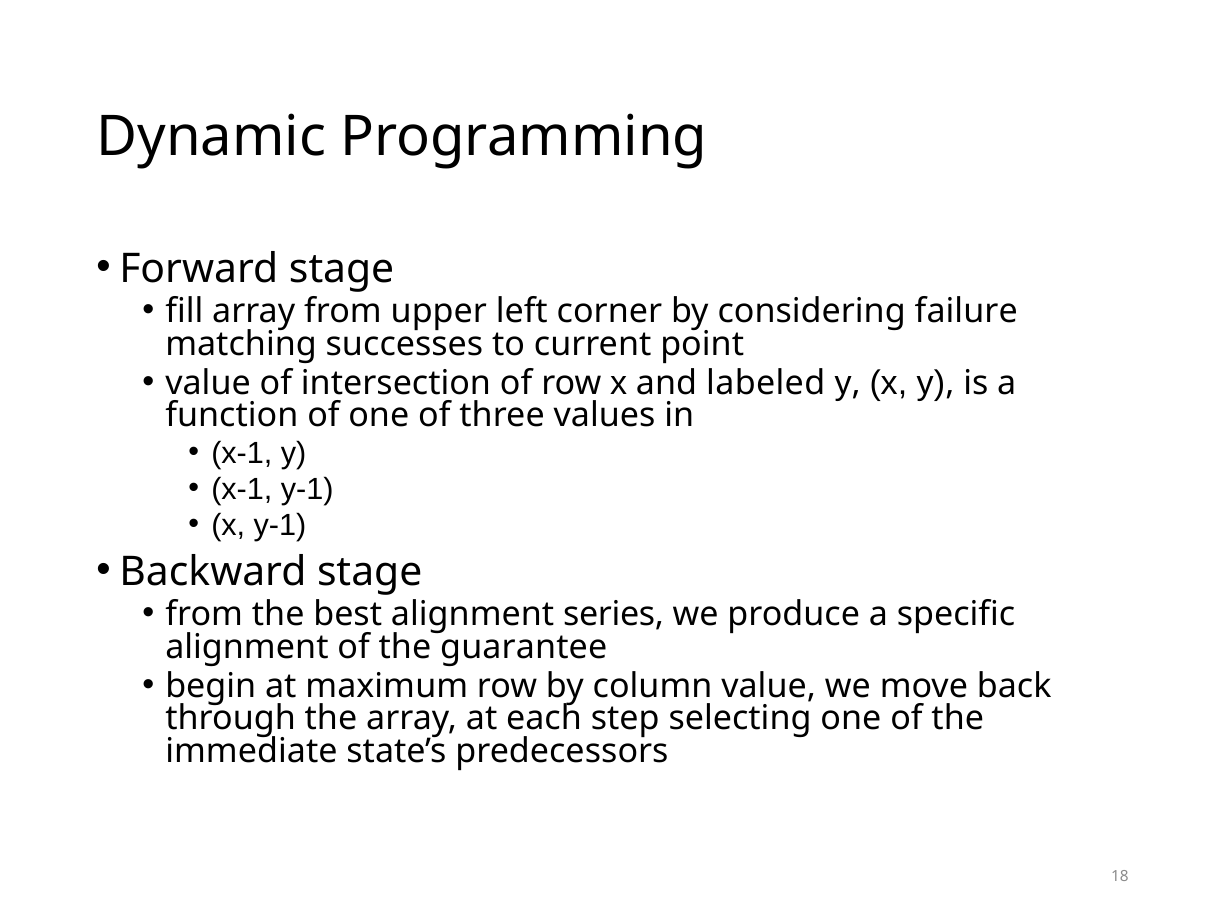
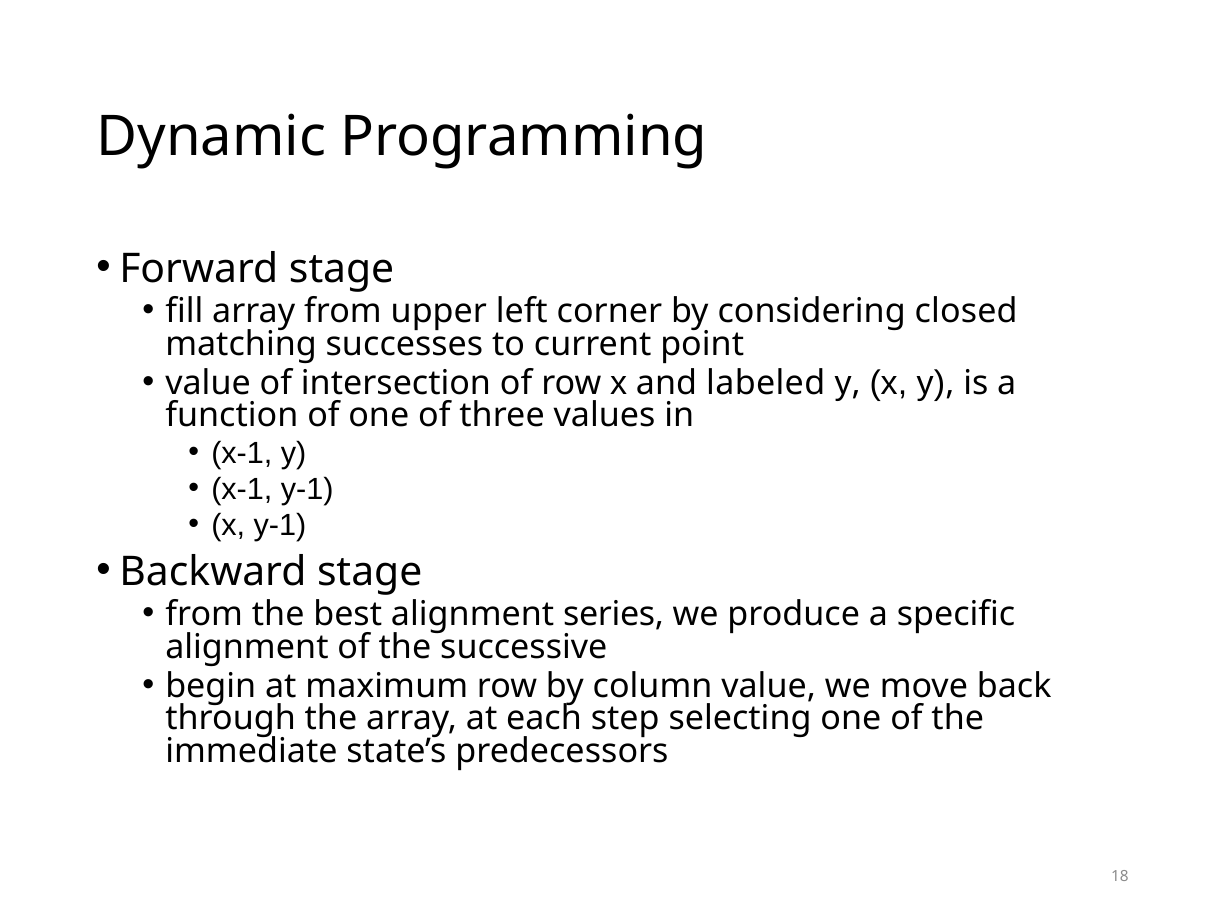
failure: failure -> closed (966, 311)
guarantee: guarantee -> successive (524, 647)
